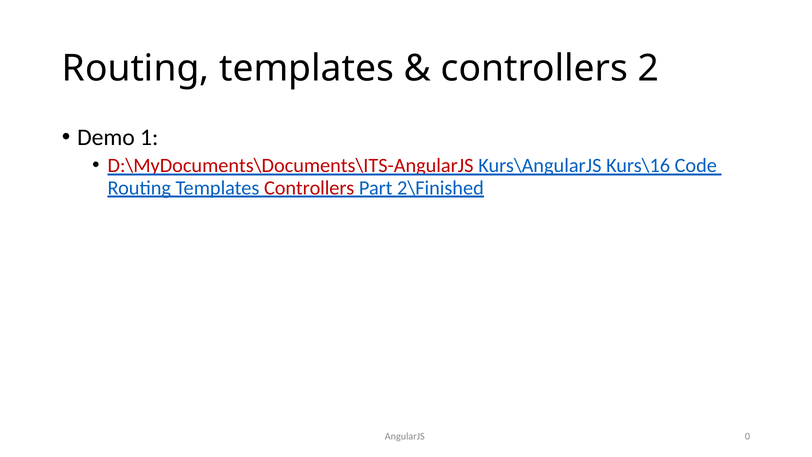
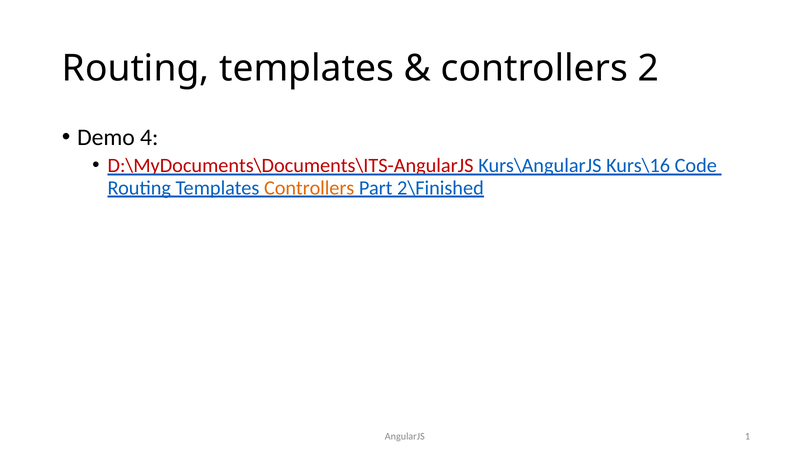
1: 1 -> 4 (149, 137)
Controllers colour: red -> orange (309, 188)
0: 0 -> 1 (748, 436)
